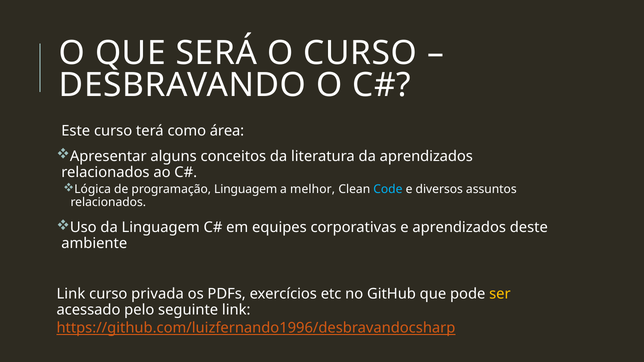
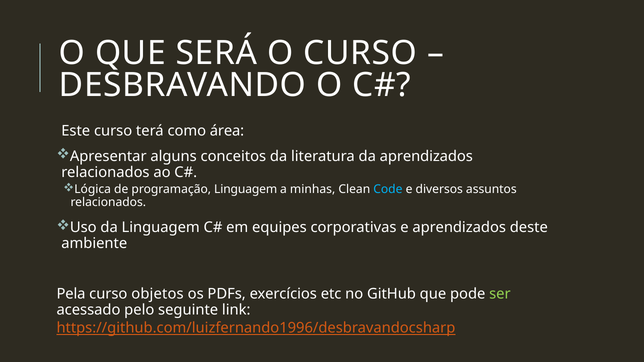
melhor: melhor -> minhas (313, 190)
Link: Link -> Pela (71, 294)
privada: privada -> objetos (157, 294)
ser colour: yellow -> light green (500, 294)
